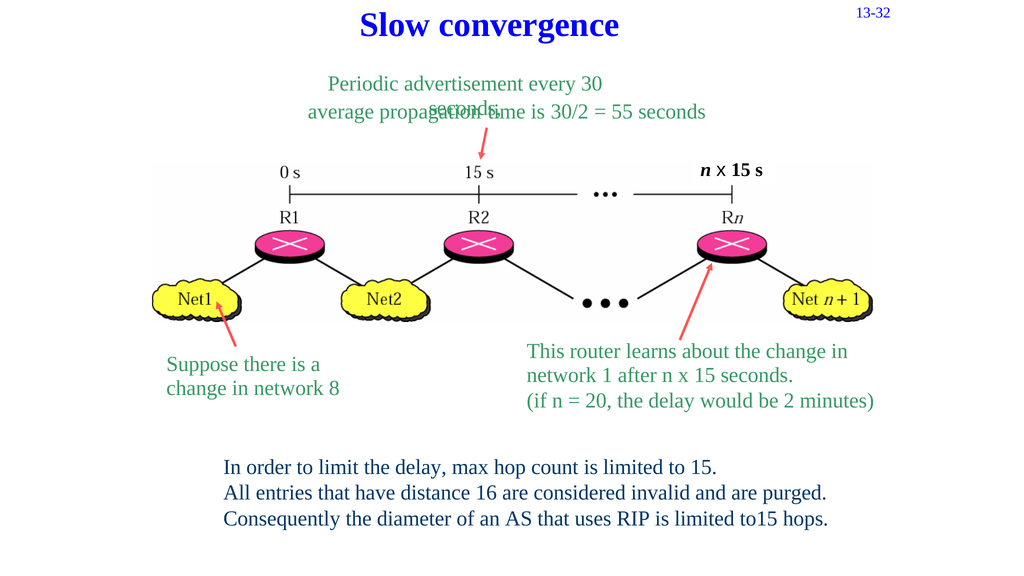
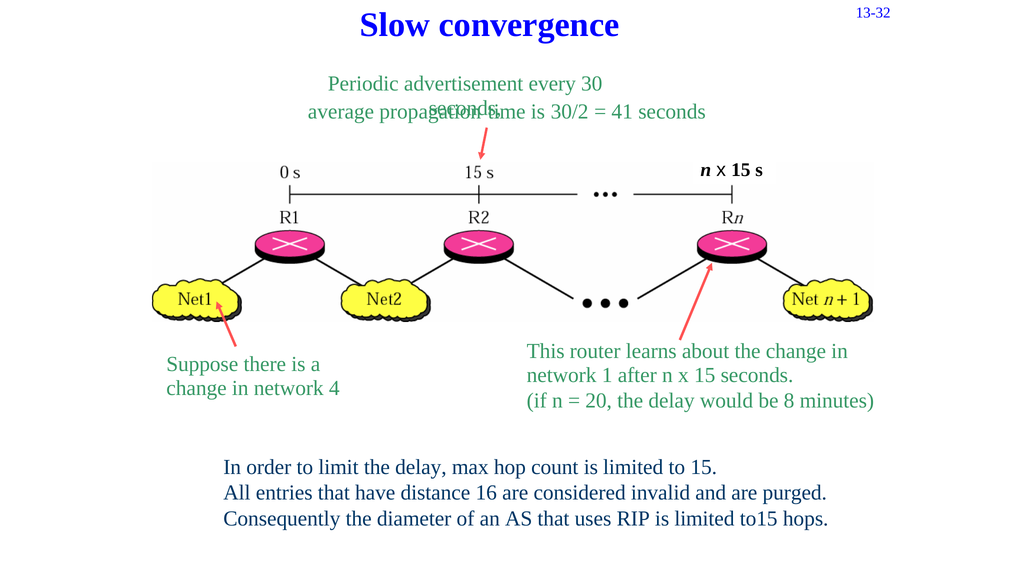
55: 55 -> 41 (622, 112)
8: 8 -> 4 (334, 388)
2: 2 -> 8 (789, 401)
